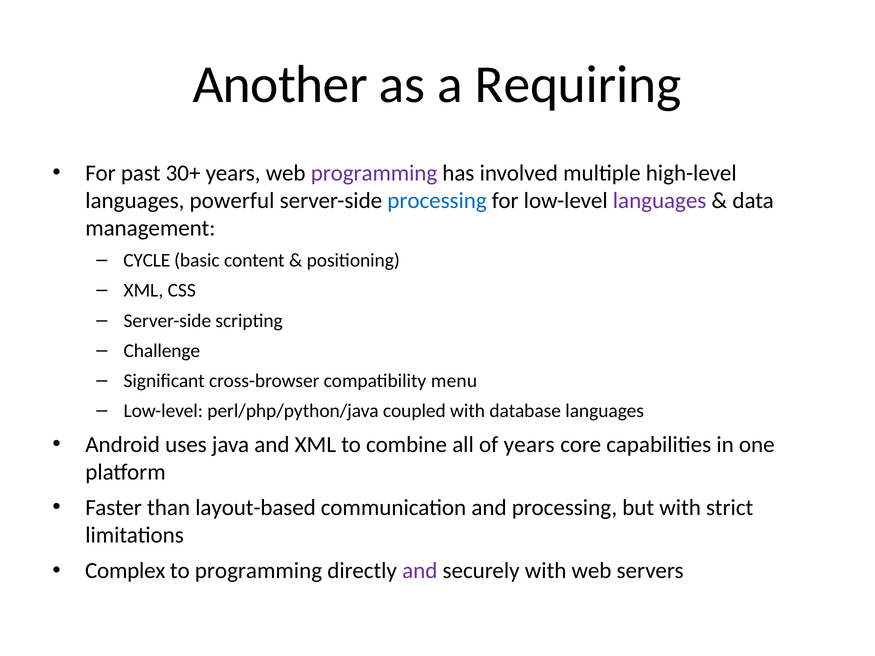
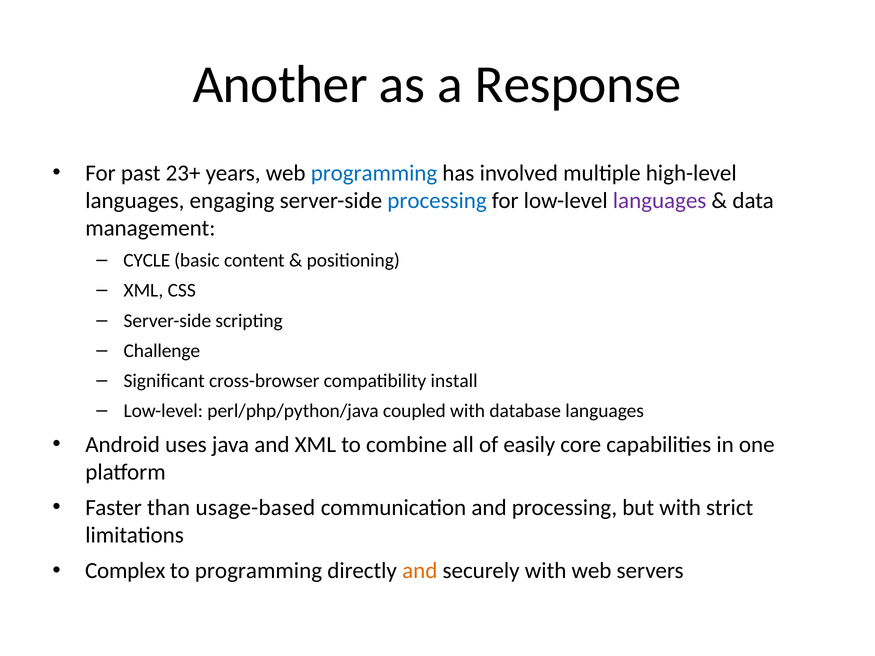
Requiring: Requiring -> Response (578, 85)
30+: 30+ -> 23+ (183, 173)
programming colour: purple -> blue (374, 173)
powerful: powerful -> engaging (232, 201)
menu: menu -> install (454, 381)
of years: years -> easily (529, 445)
layout-based: layout-based -> usage-based (255, 508)
and colour: purple -> orange (420, 571)
